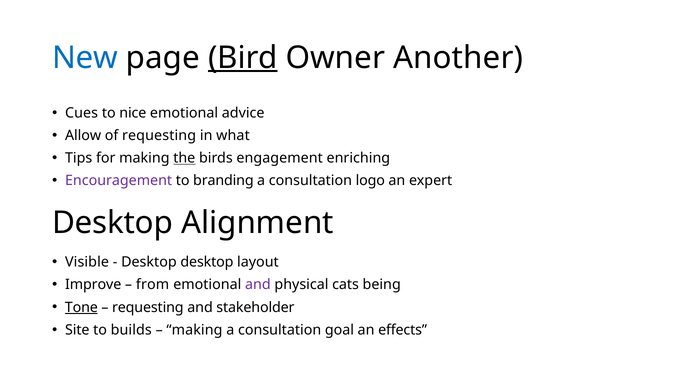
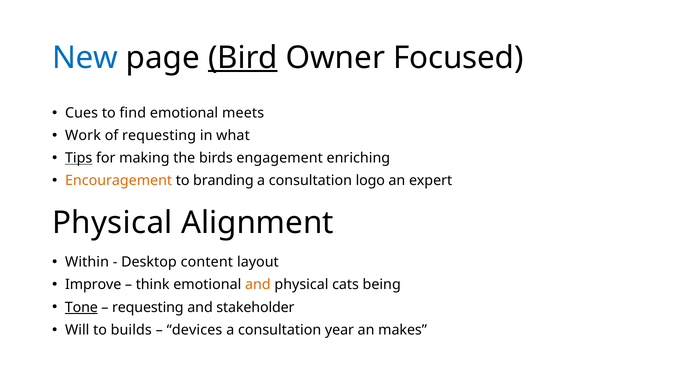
Another: Another -> Focused (458, 58)
nice: nice -> find (133, 113)
advice: advice -> meets (243, 113)
Allow: Allow -> Work (83, 135)
Tips underline: none -> present (79, 158)
the underline: present -> none (184, 158)
Encouragement colour: purple -> orange (119, 180)
Desktop: Desktop -> Physical (112, 223)
Visible: Visible -> Within (87, 262)
Desktop desktop: desktop -> content (207, 262)
from: from -> think (153, 284)
and colour: purple -> orange (258, 284)
Site: Site -> Will (77, 329)
making: making -> devices (194, 329)
goal: goal -> year (339, 329)
effects: effects -> makes (403, 329)
